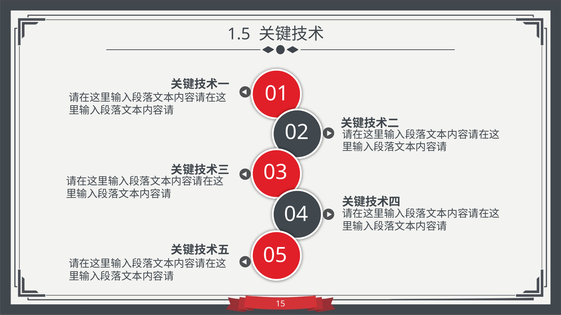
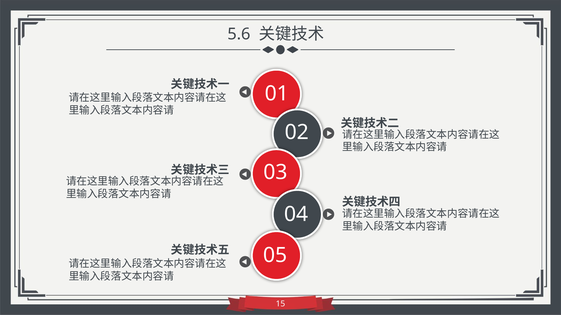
1.5: 1.5 -> 5.6 (239, 34)
